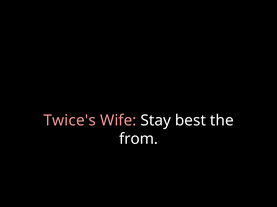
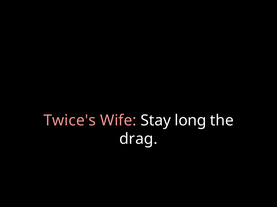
best: best -> long (190, 121)
from: from -> drag (138, 139)
